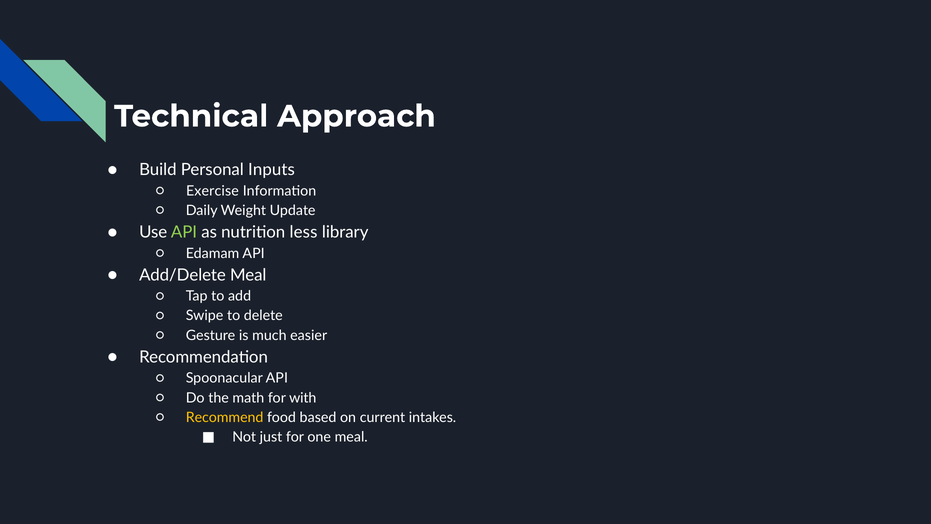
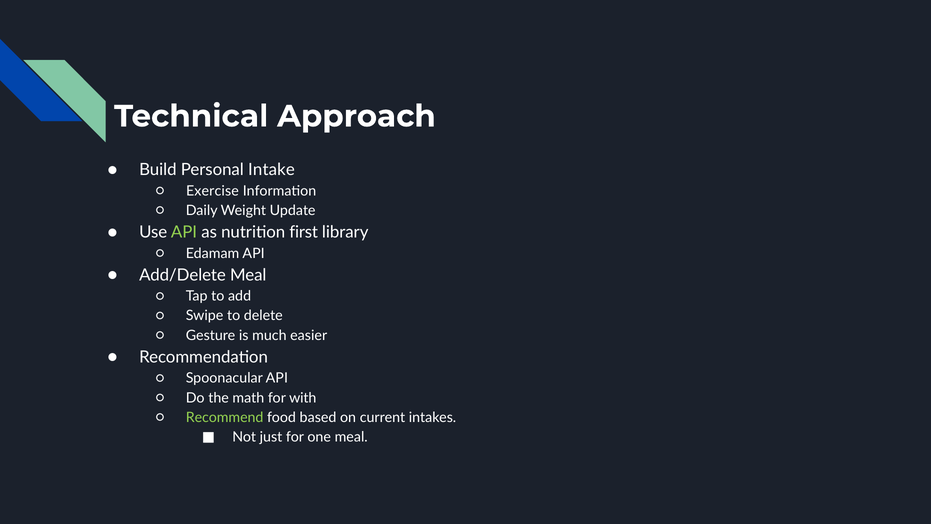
Inputs: Inputs -> Intake (271, 170)
less: less -> first (304, 232)
Recommend colour: yellow -> light green (225, 417)
